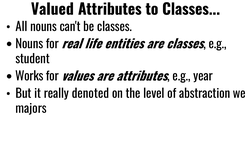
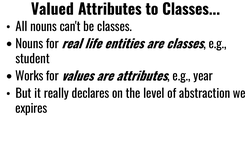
denoted: denoted -> declares (91, 94)
majors: majors -> expires (31, 109)
